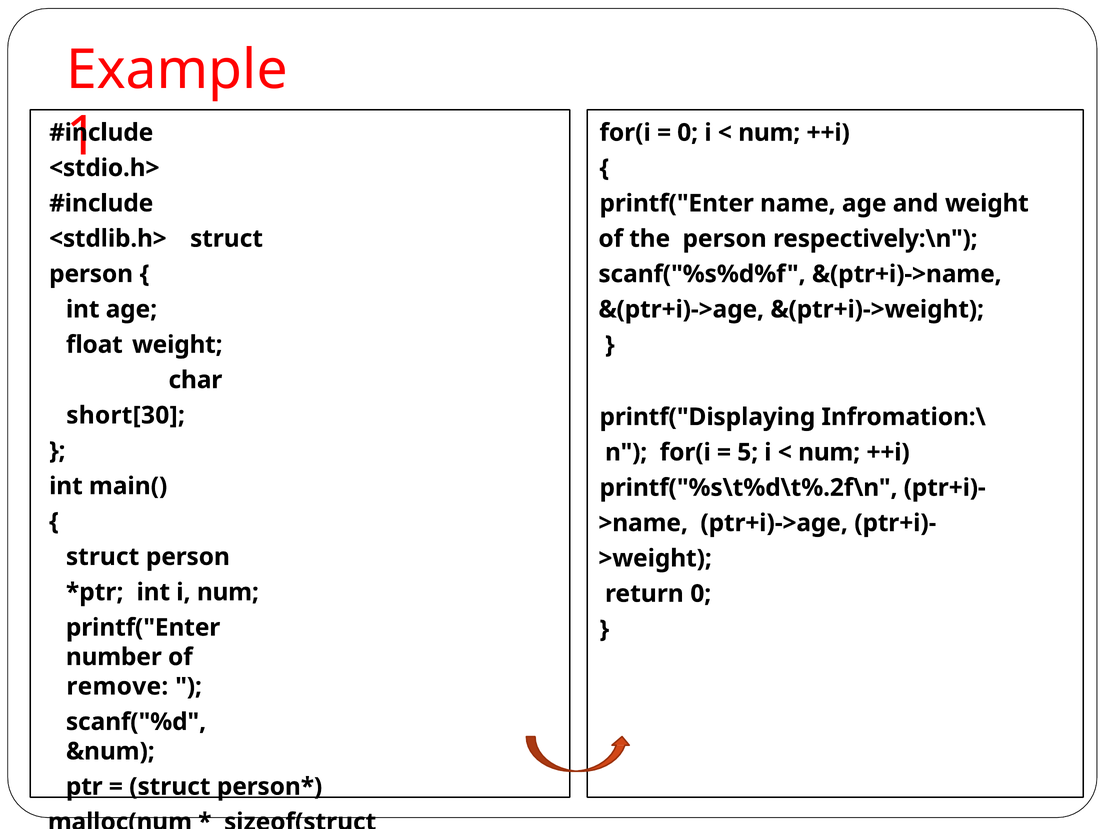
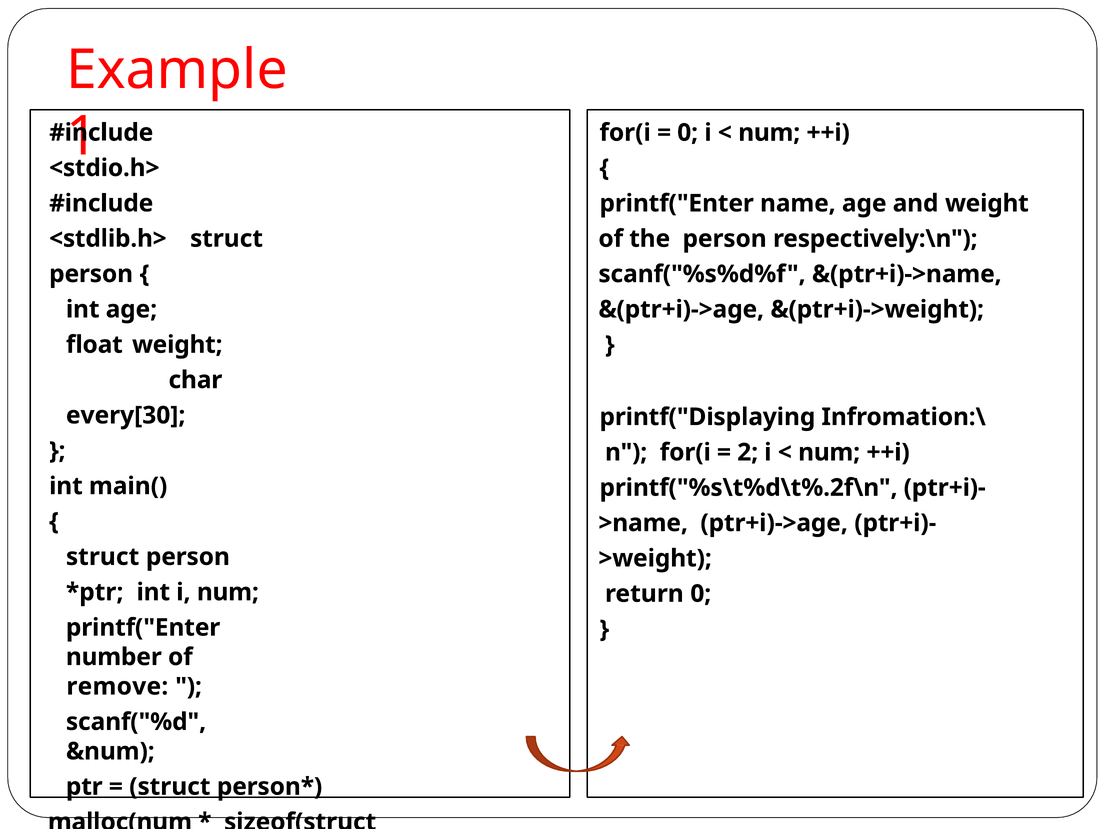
short[30: short[30 -> every[30 (126, 415)
5: 5 -> 2 (748, 452)
